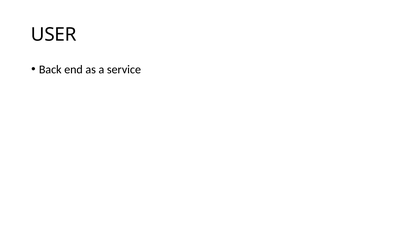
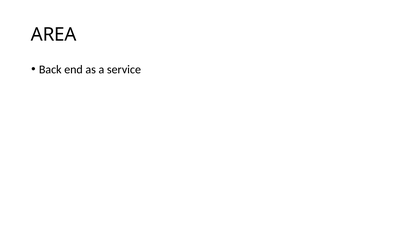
USER: USER -> AREA (54, 34)
